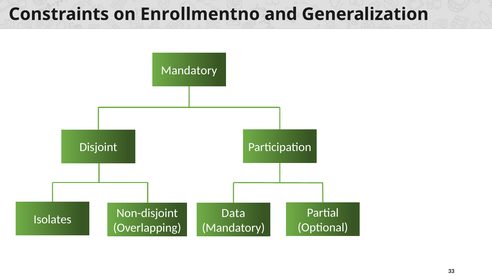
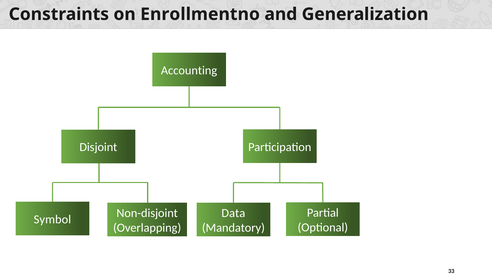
Mandatory: Mandatory -> Accounting (189, 71)
Isolates: Isolates -> Symbol (52, 220)
